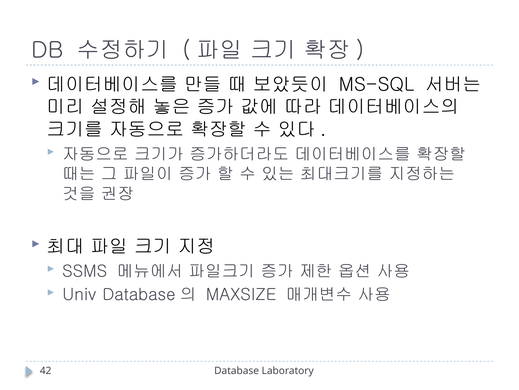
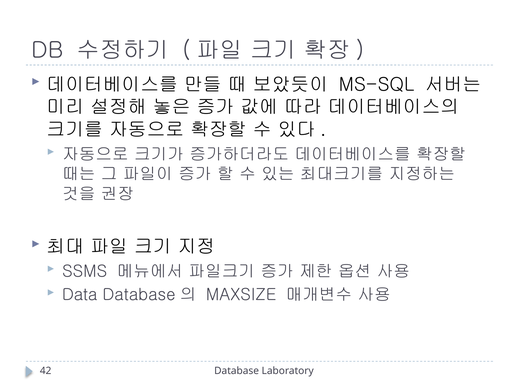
Univ: Univ -> Data (80, 294)
